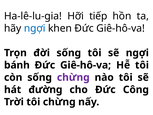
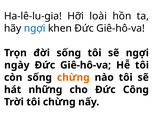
tiếp: tiếp -> loài (98, 16)
bánh: bánh -> ngày (17, 65)
chừng colour: purple -> orange (73, 77)
đường: đường -> những (45, 89)
